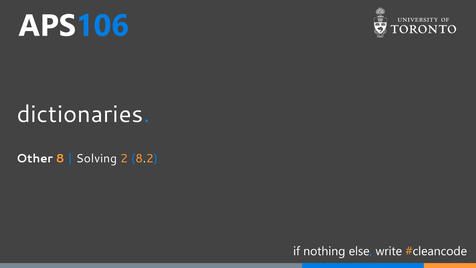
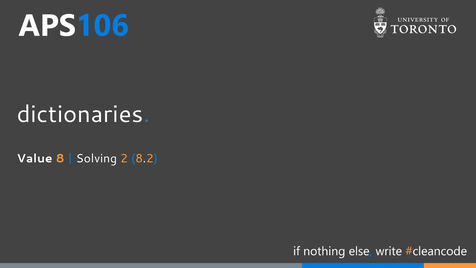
Other: Other -> Value (35, 158)
